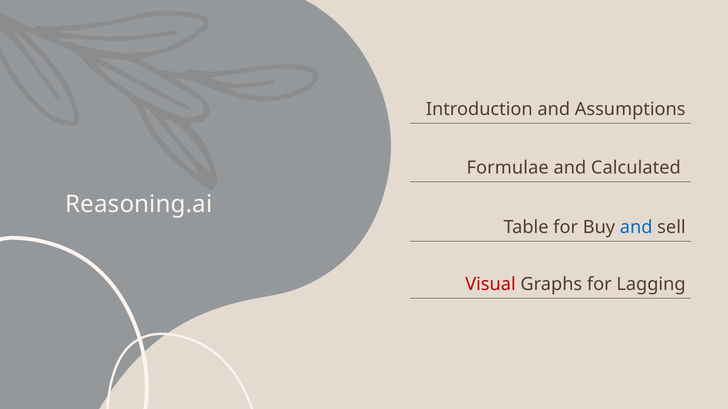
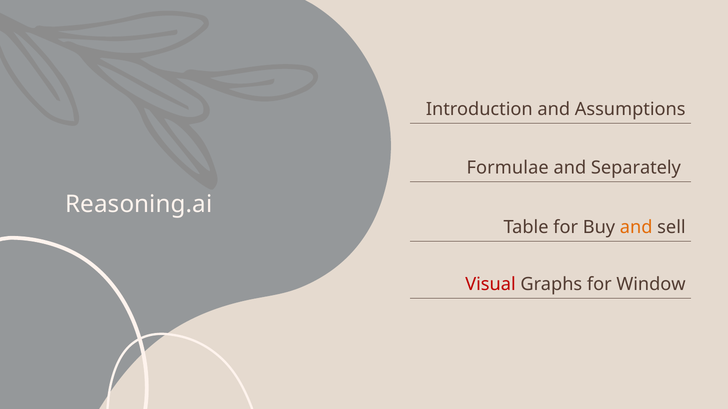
Calculated: Calculated -> Separately (636, 168)
and colour: blue -> orange (636, 227)
Lagging: Lagging -> Window (651, 285)
